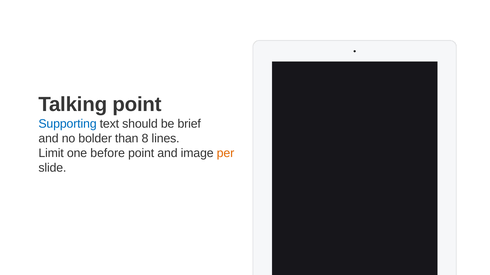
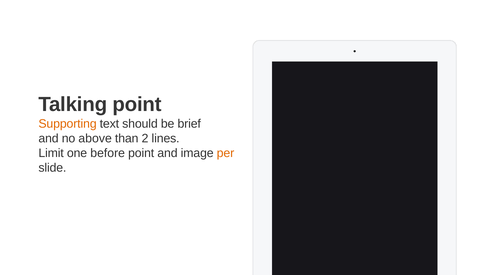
Supporting colour: blue -> orange (68, 124)
bolder: bolder -> above (95, 139)
8: 8 -> 2 (145, 139)
